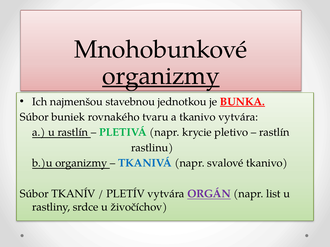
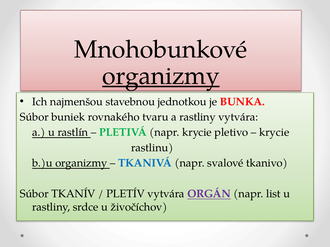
BUNKA underline: present -> none (242, 102)
a tkanivo: tkanivo -> rastliny (198, 117)
rastlín: rastlín -> krycie (274, 133)
